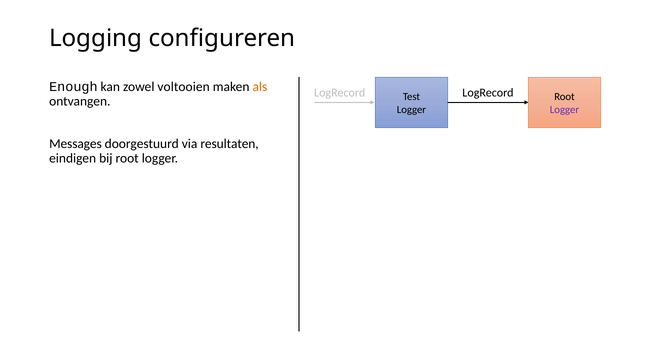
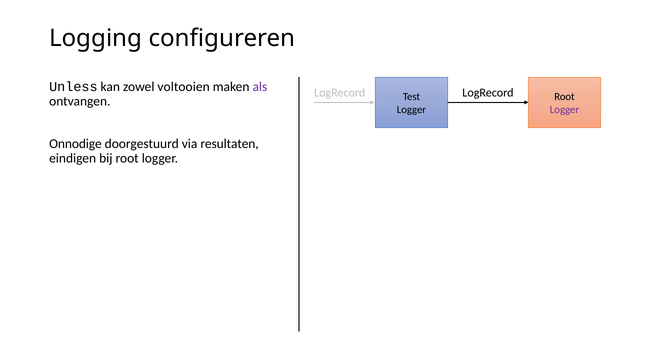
Enough: Enough -> Unless (73, 87)
als colour: orange -> purple (260, 87)
Messages: Messages -> Onnodige (75, 144)
